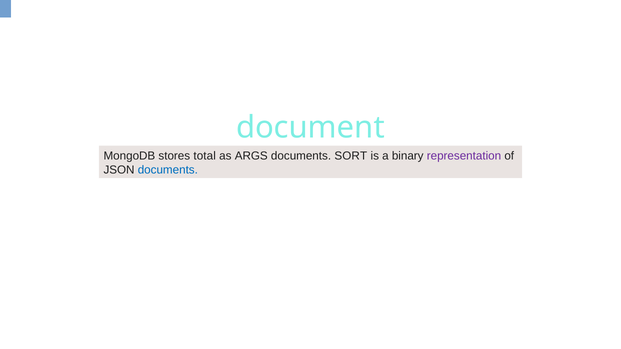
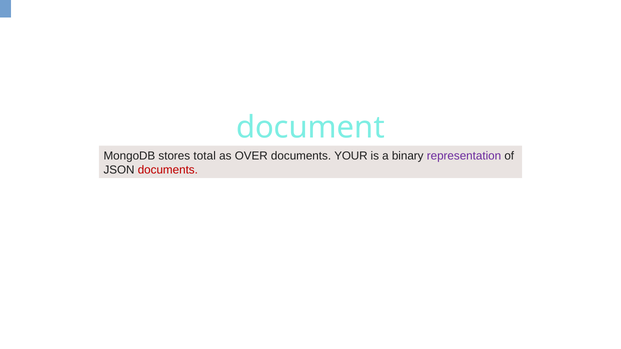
ARGS: ARGS -> OVER (251, 156)
SORT: SORT -> YOUR (351, 156)
documents colour: blue -> red (168, 170)
